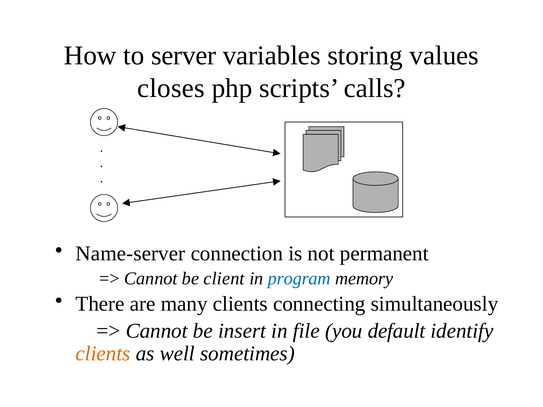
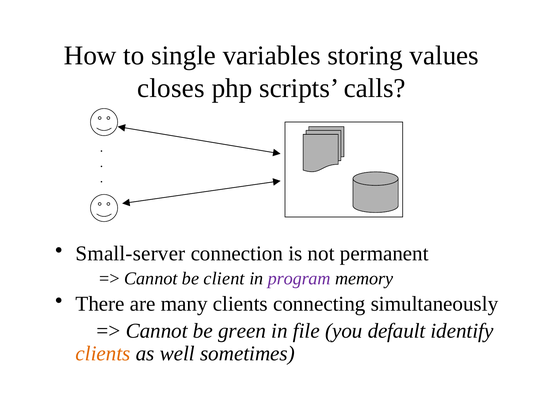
server: server -> single (184, 56)
Name-server: Name-server -> Small-server (130, 254)
program colour: blue -> purple (299, 279)
insert: insert -> green (242, 331)
